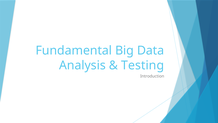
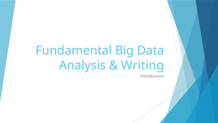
Testing: Testing -> Writing (143, 65)
